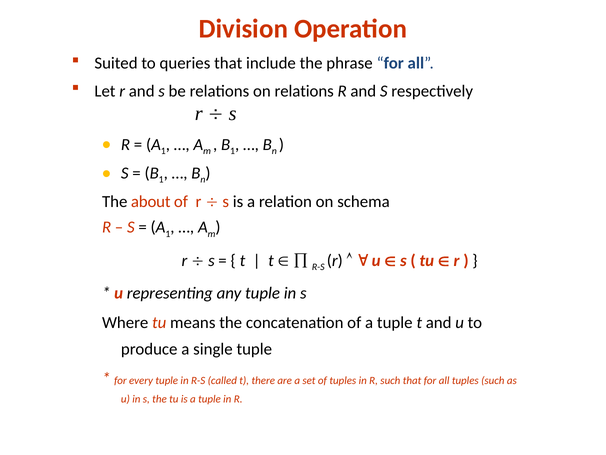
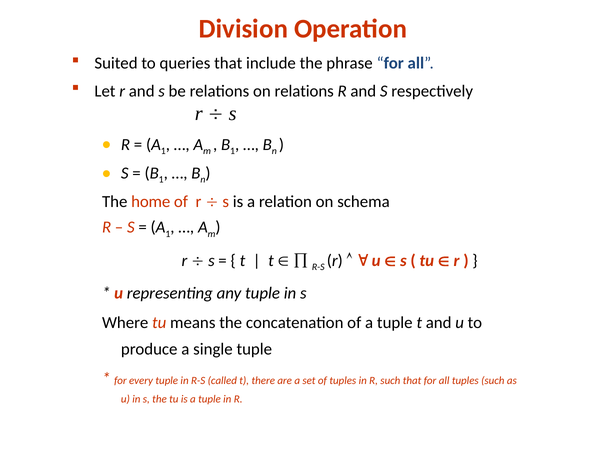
about: about -> home (151, 201)
